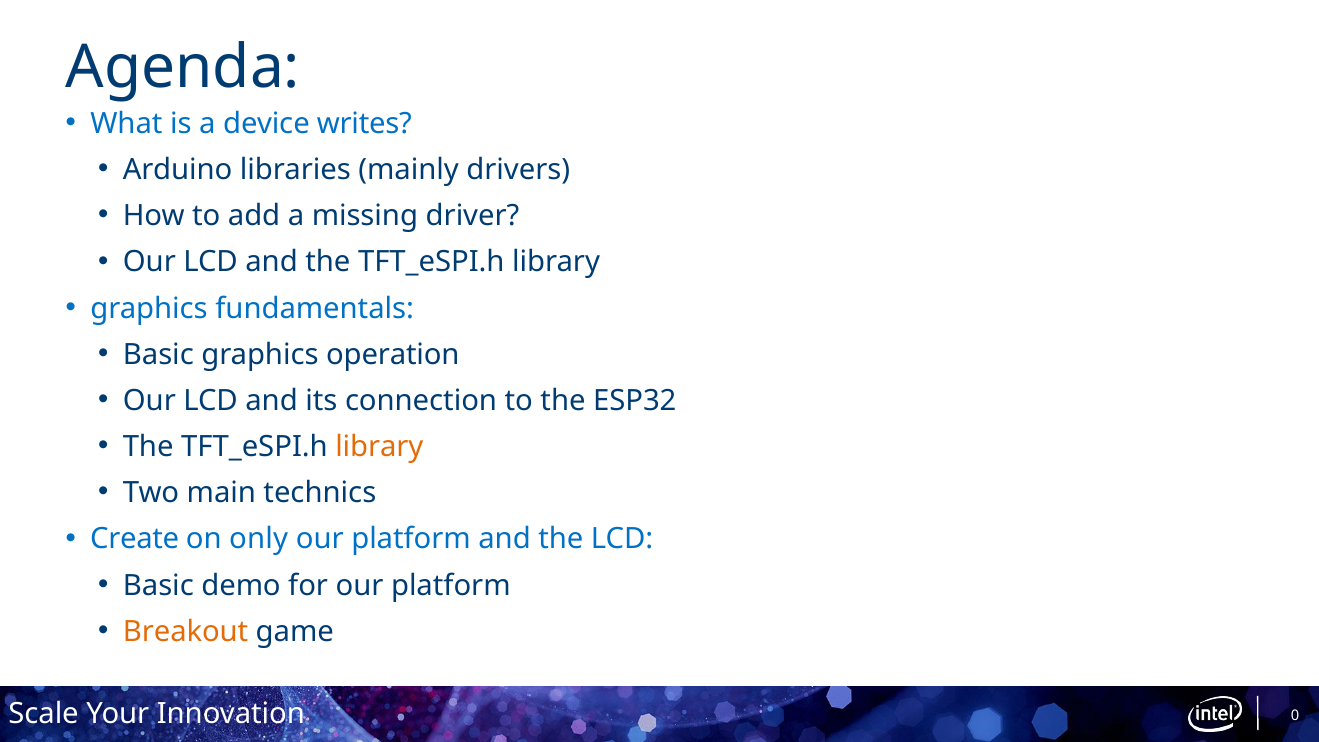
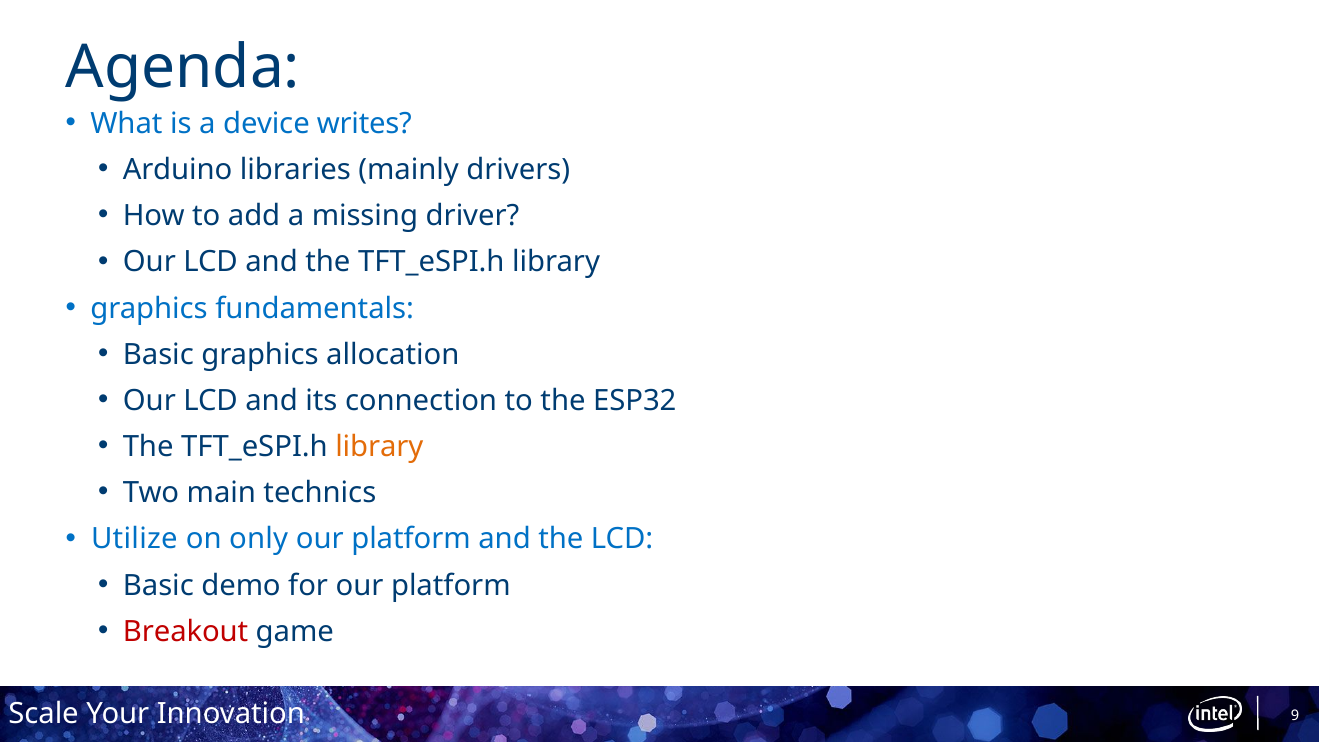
operation: operation -> allocation (393, 355)
Create: Create -> Utilize (134, 539)
Breakout colour: orange -> red (186, 632)
0: 0 -> 9 (1295, 715)
